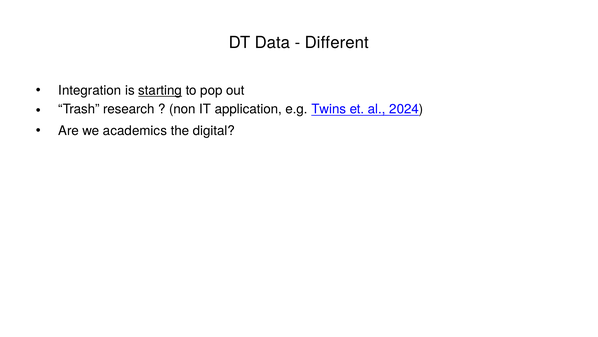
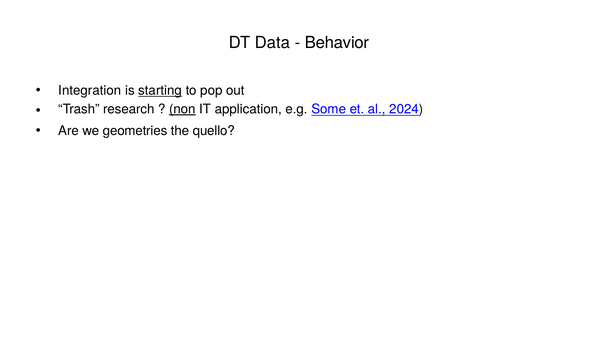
Different: Different -> Behavior (337, 43)
non underline: none -> present (182, 109)
Twins: Twins -> Some (329, 109)
academics: academics -> geometries (135, 131)
digital: digital -> quello (214, 131)
